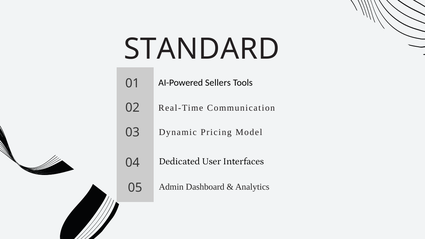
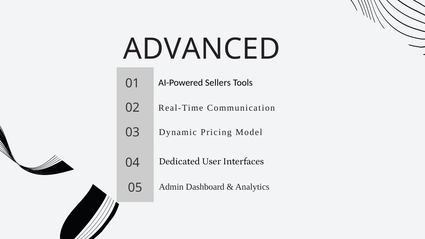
STANDARD: STANDARD -> ADVANCED (202, 49)
